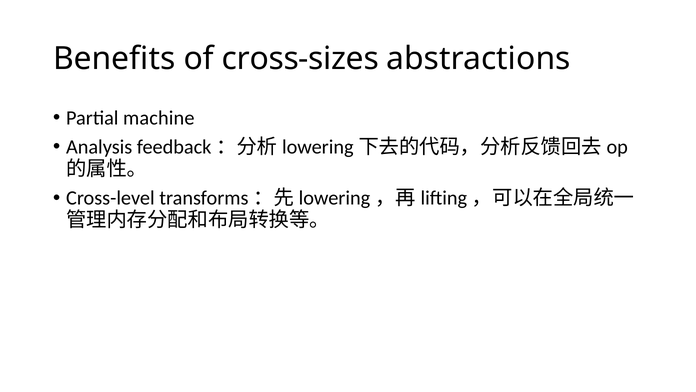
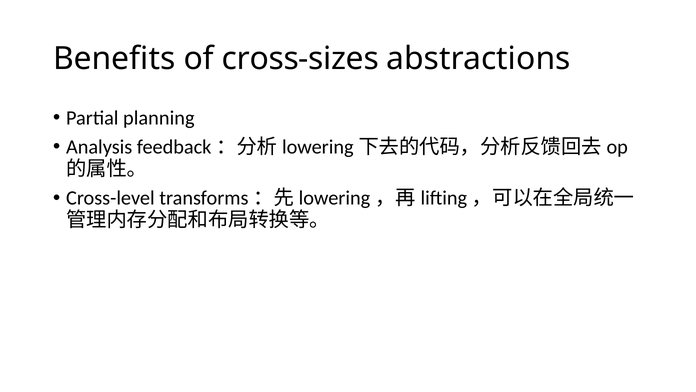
machine: machine -> planning (159, 118)
